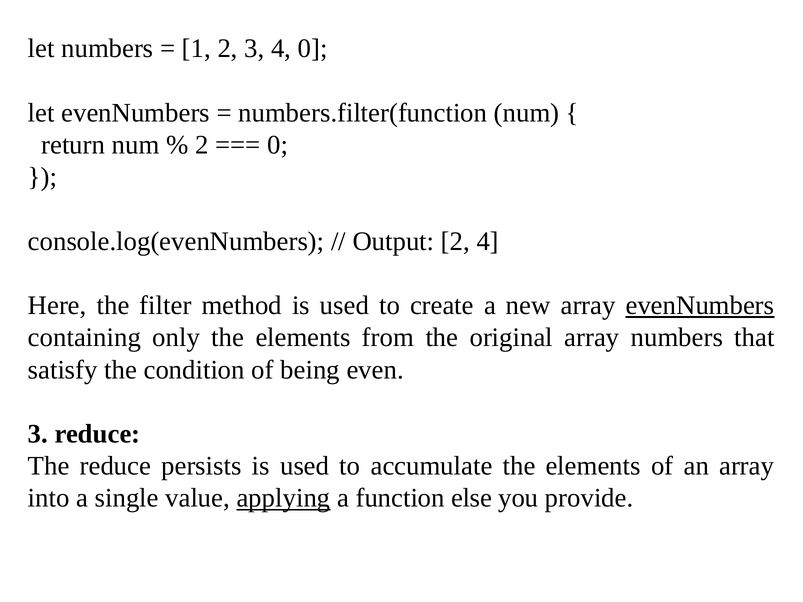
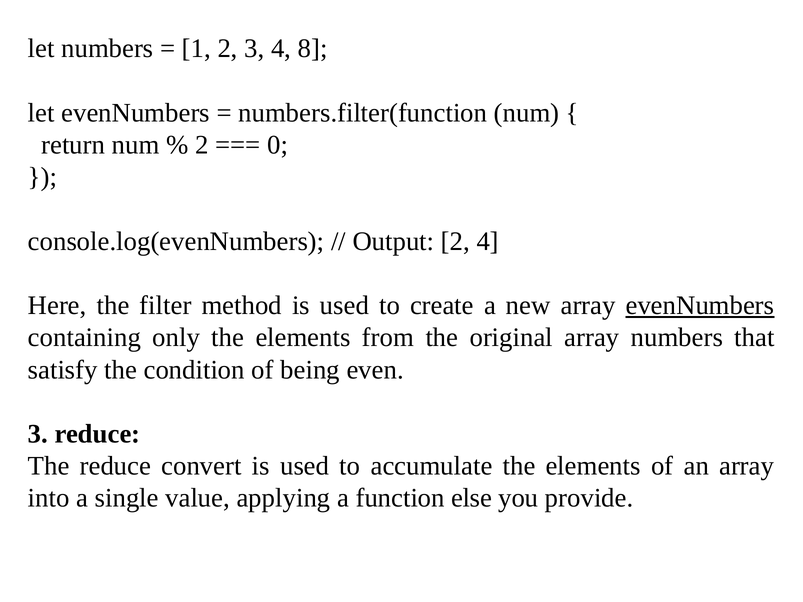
4 0: 0 -> 8 (313, 49)
persists: persists -> convert (201, 466)
applying underline: present -> none (283, 498)
